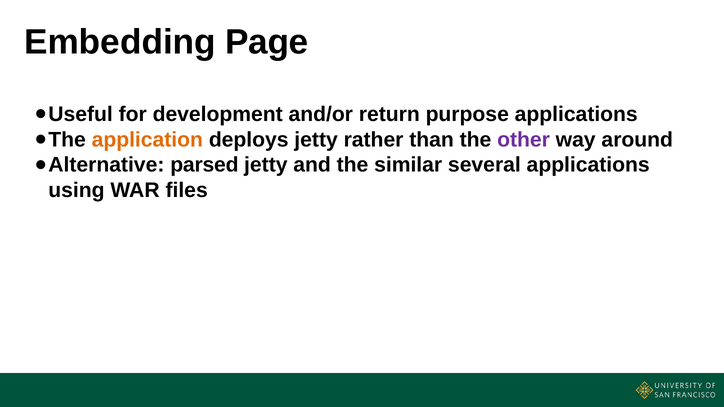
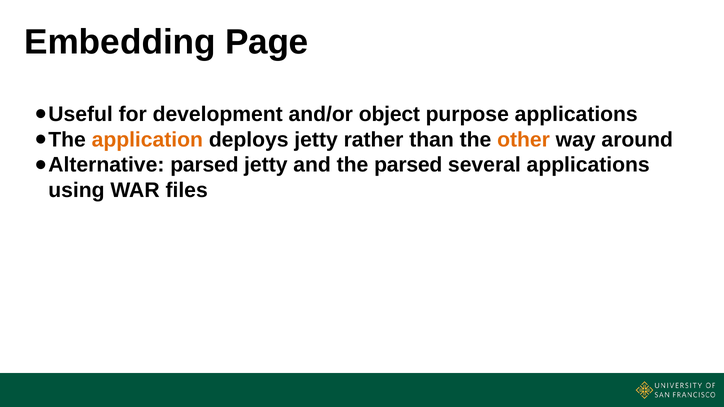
return: return -> object (389, 114)
other colour: purple -> orange (524, 140)
the similar: similar -> parsed (408, 165)
